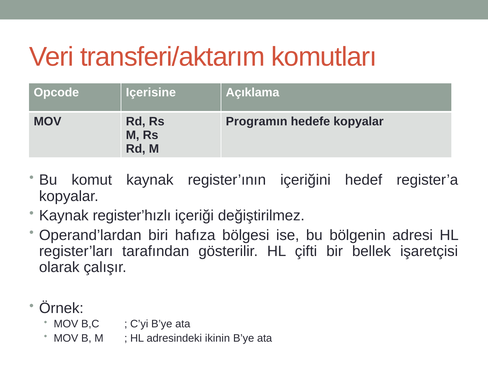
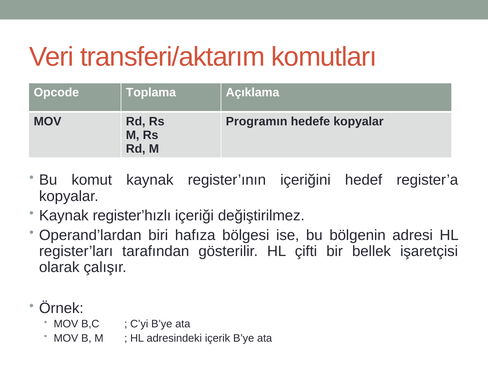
Içerisine: Içerisine -> Toplama (151, 93)
ikinin: ikinin -> içerik (218, 338)
